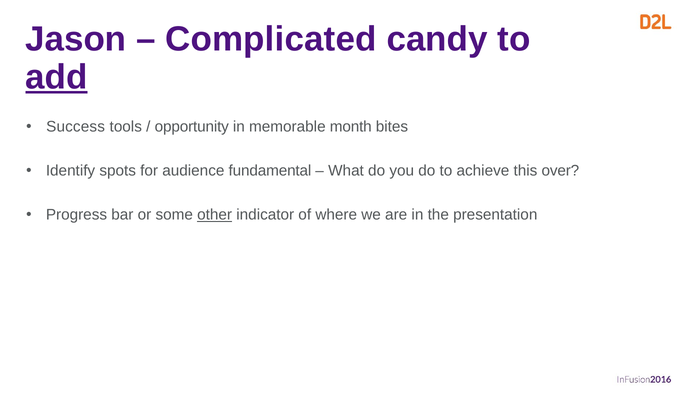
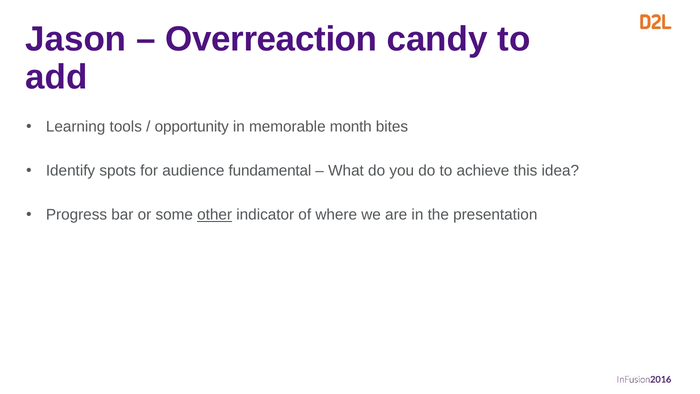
Complicated: Complicated -> Overreaction (271, 39)
add underline: present -> none (56, 77)
Success: Success -> Learning (76, 127)
over: over -> idea (560, 171)
